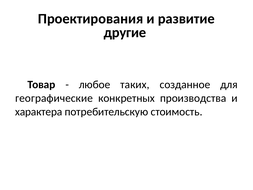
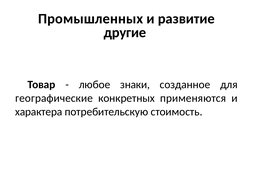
Проектирования: Проектирования -> Промышленных (91, 19)
таких: таких -> знаки (135, 85)
производства: производства -> применяются (193, 98)
